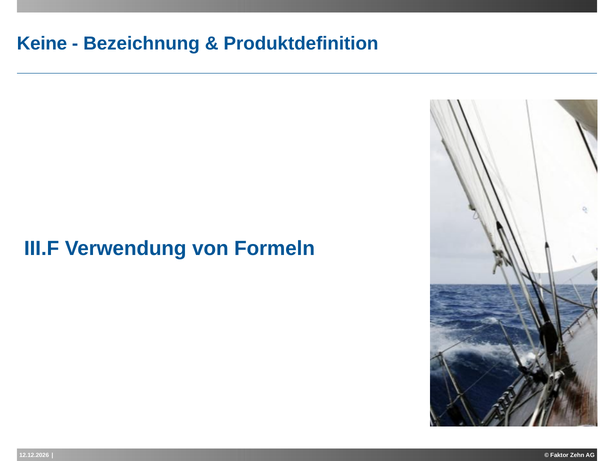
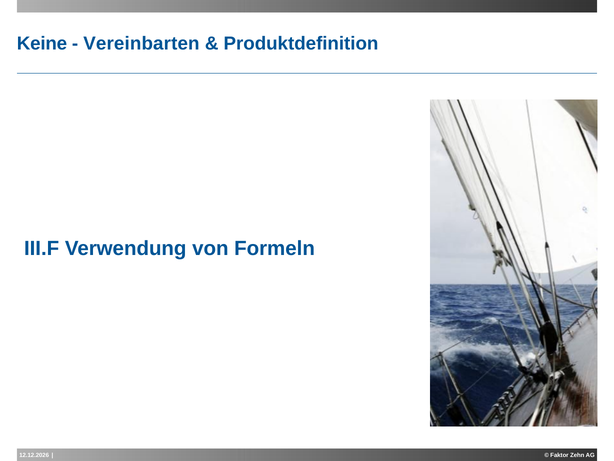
Bezeichnung: Bezeichnung -> Vereinbarten (141, 44)
